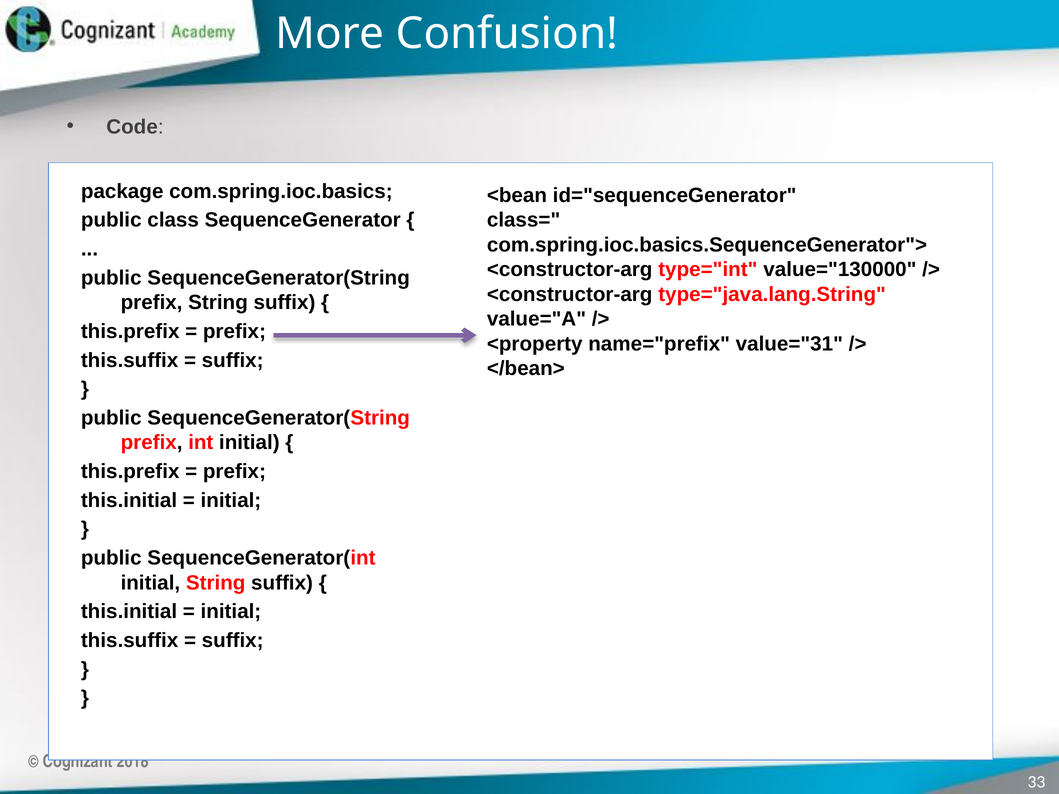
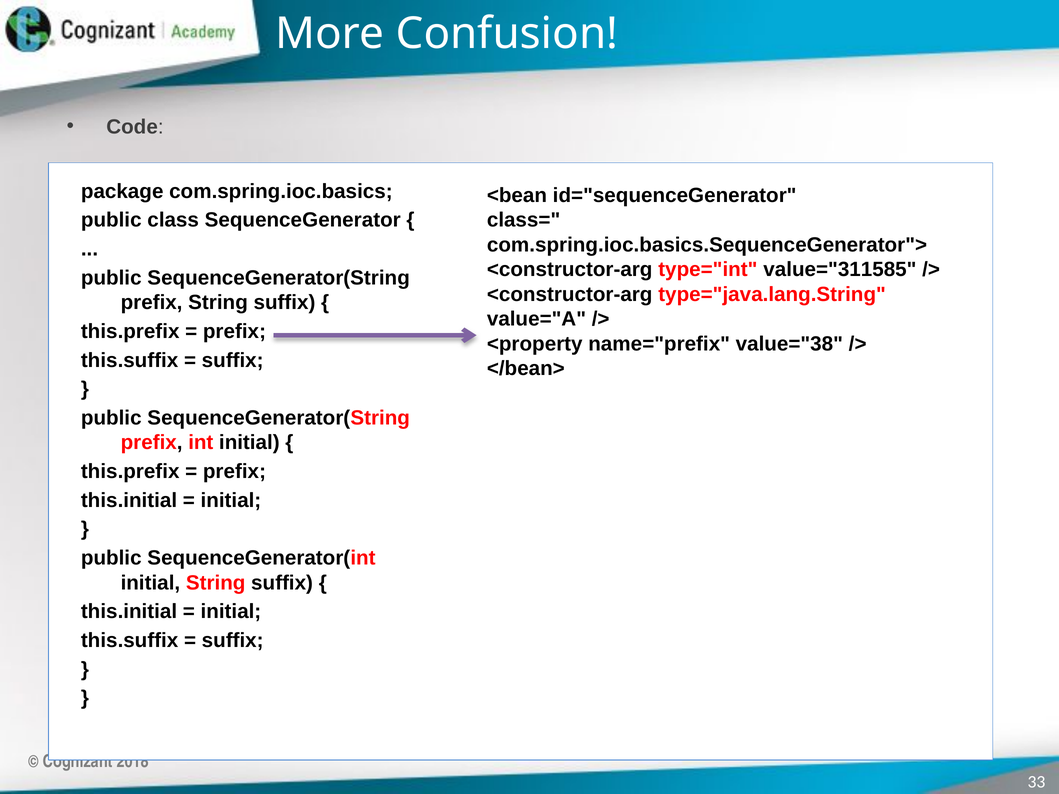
value="130000: value="130000 -> value="311585 (840, 270)
value="31: value="31 -> value="38 (789, 344)
